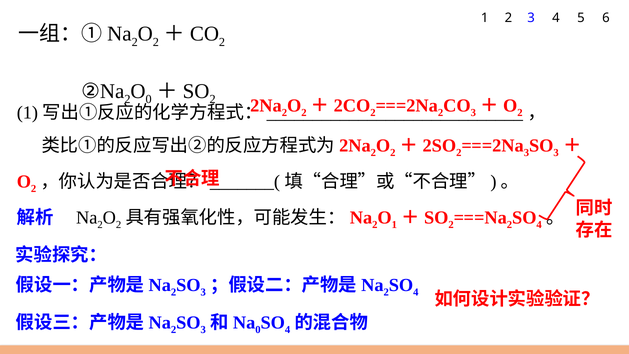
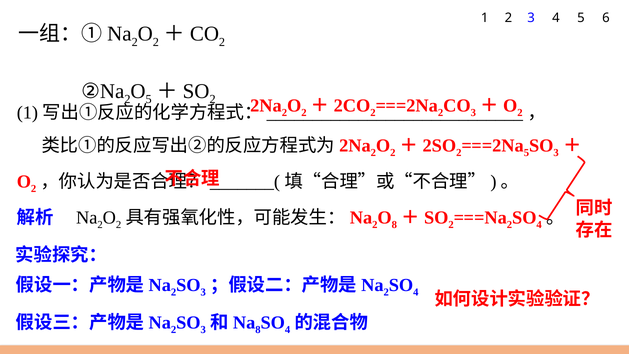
0: 0 -> 5 (149, 99)
3: 3 -> 5 (526, 153)
1: 1 -> 8 (394, 225)
0: 0 -> 8 (258, 330)
